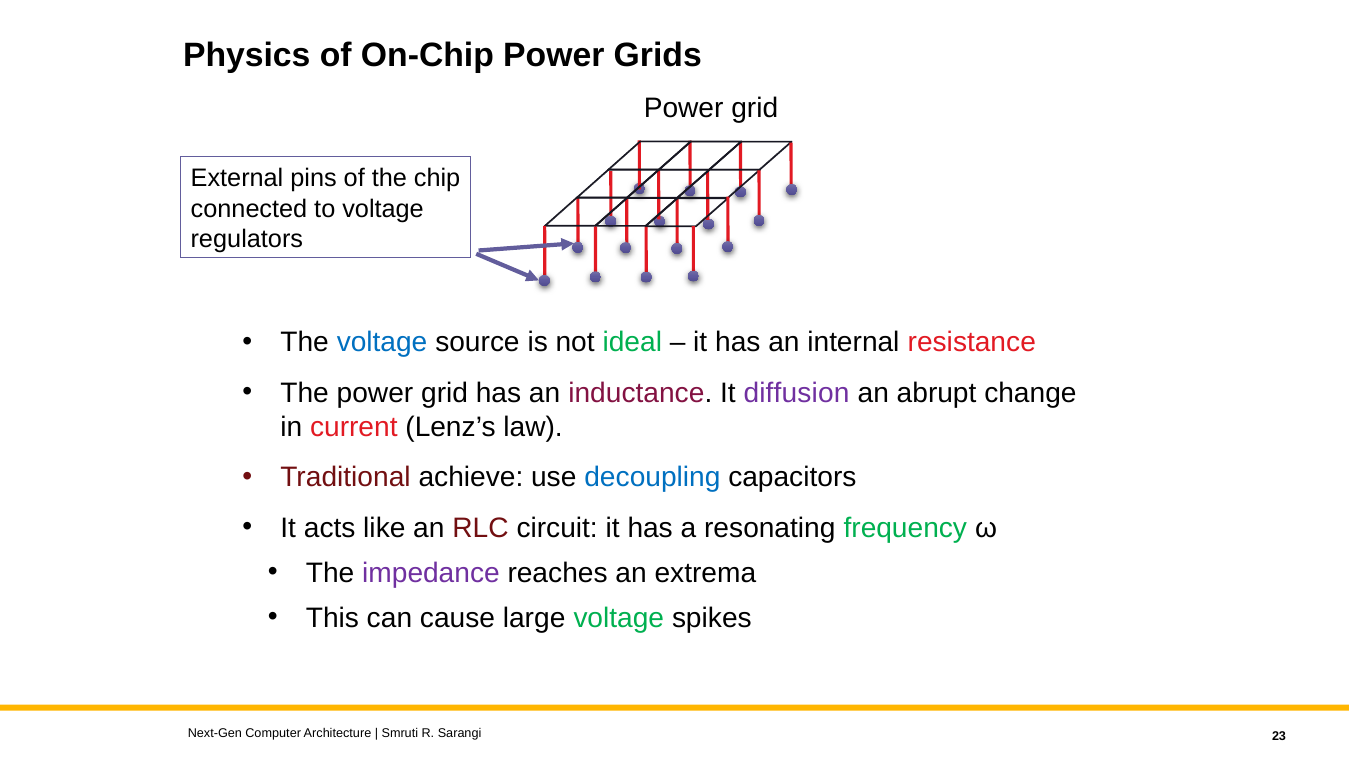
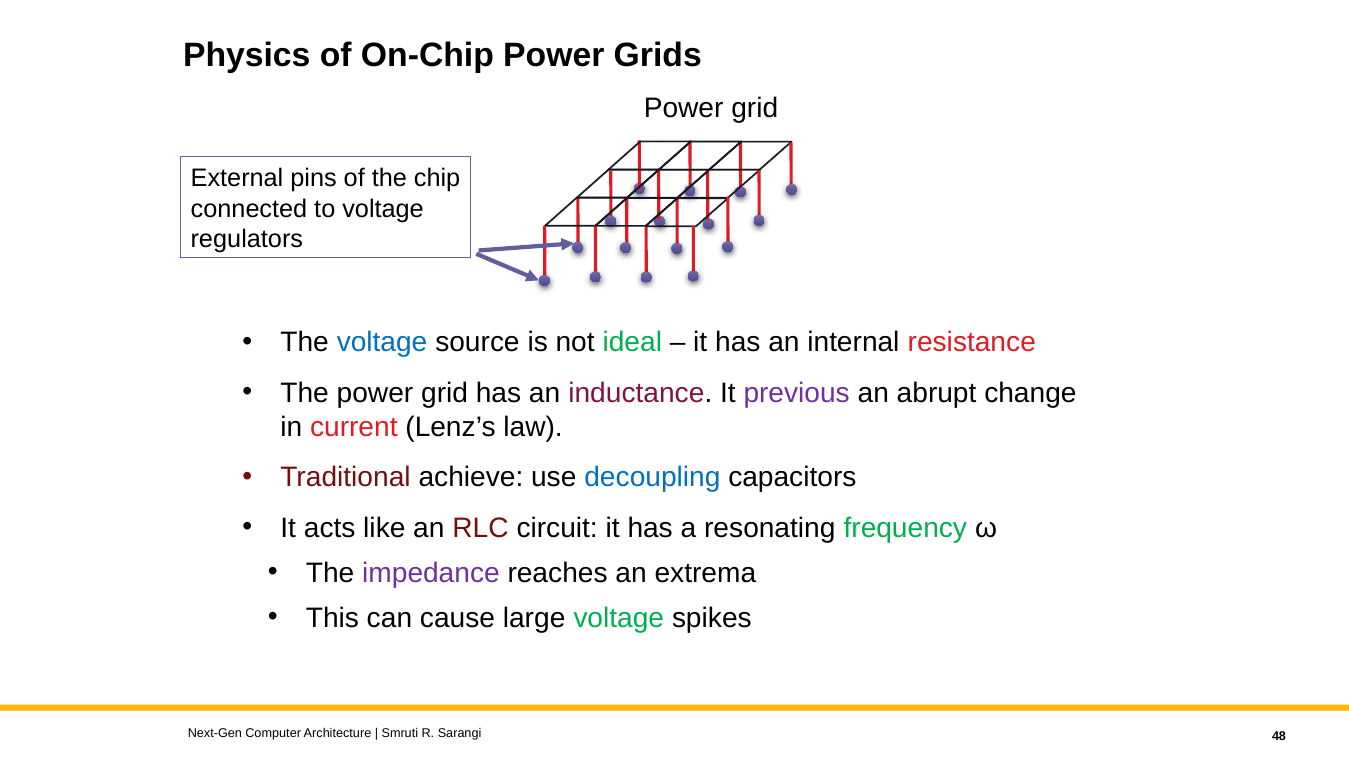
diffusion: diffusion -> previous (797, 393)
23: 23 -> 48 (1279, 736)
